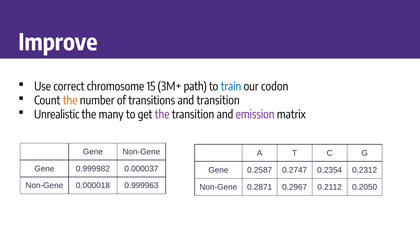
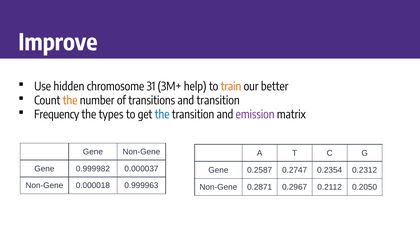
correct: correct -> hidden (69, 87)
15: 15 -> 31 (151, 87)
path: path -> help (195, 87)
train colour: blue -> orange (231, 87)
codon: codon -> better (275, 87)
Unrealistic: Unrealistic -> Frequency (57, 115)
many: many -> types (111, 115)
the colour: purple -> blue (162, 115)
